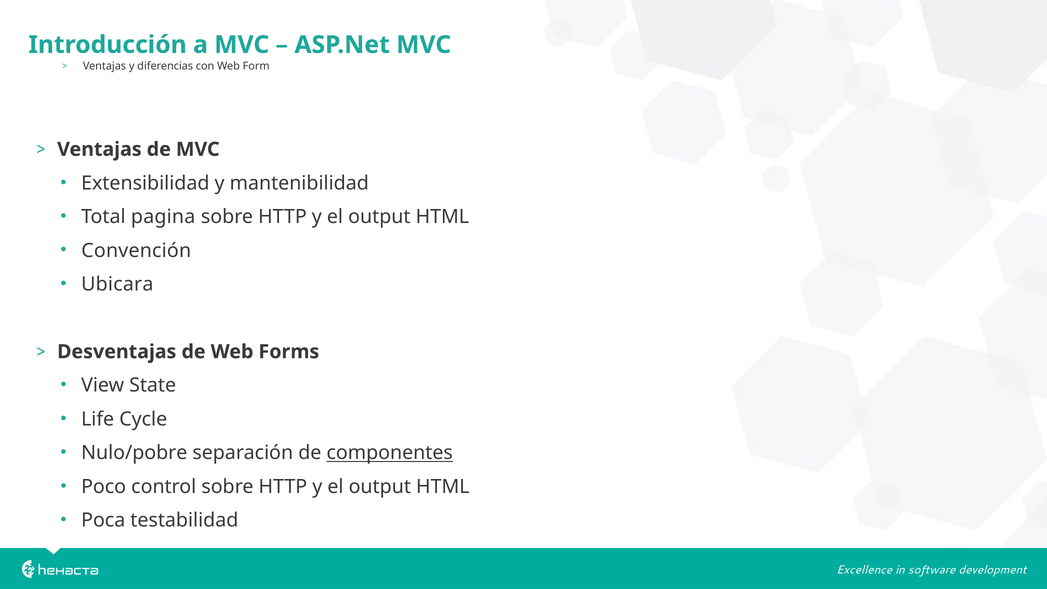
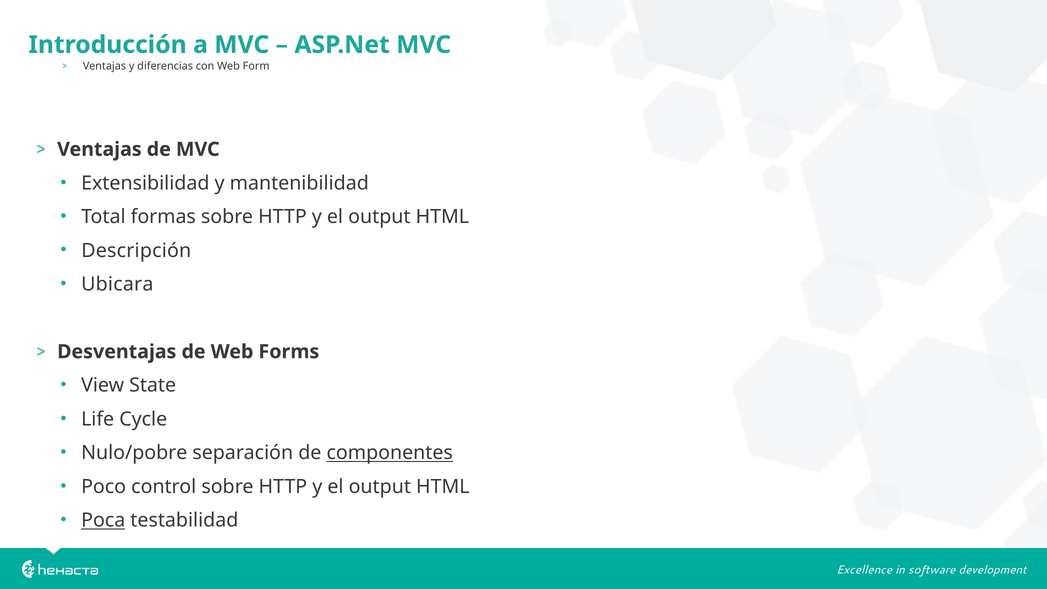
pagina: pagina -> formas (163, 217)
Convención: Convención -> Descripción (136, 251)
Poca underline: none -> present (103, 520)
